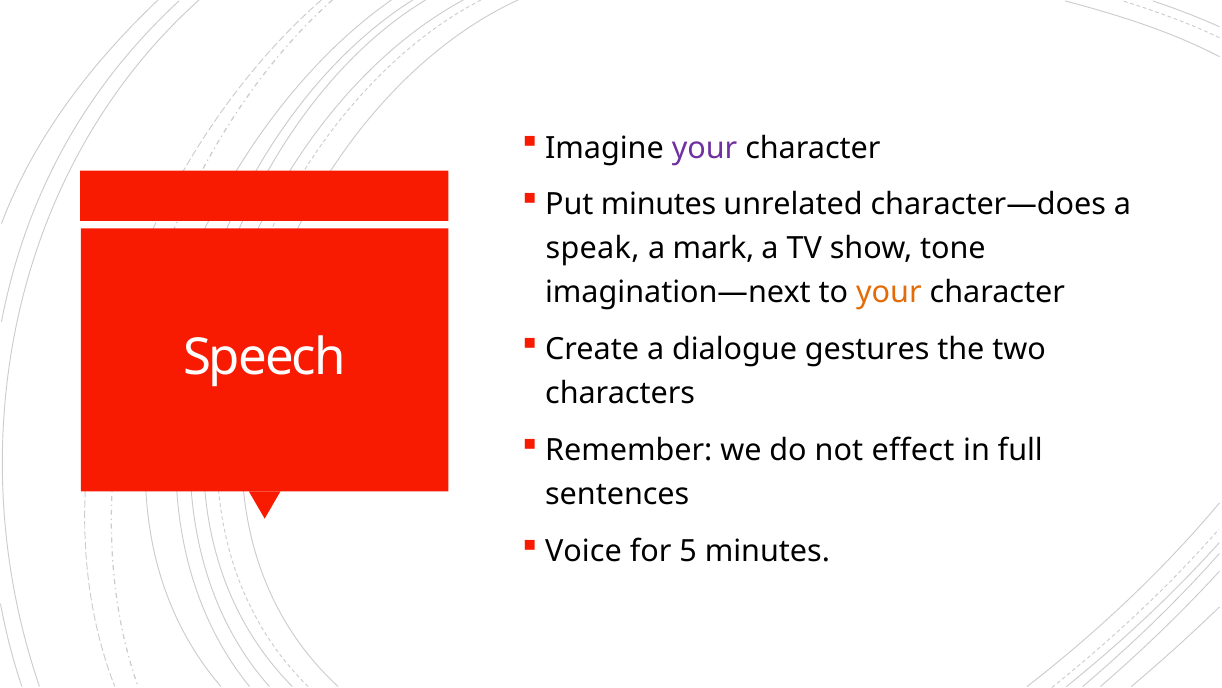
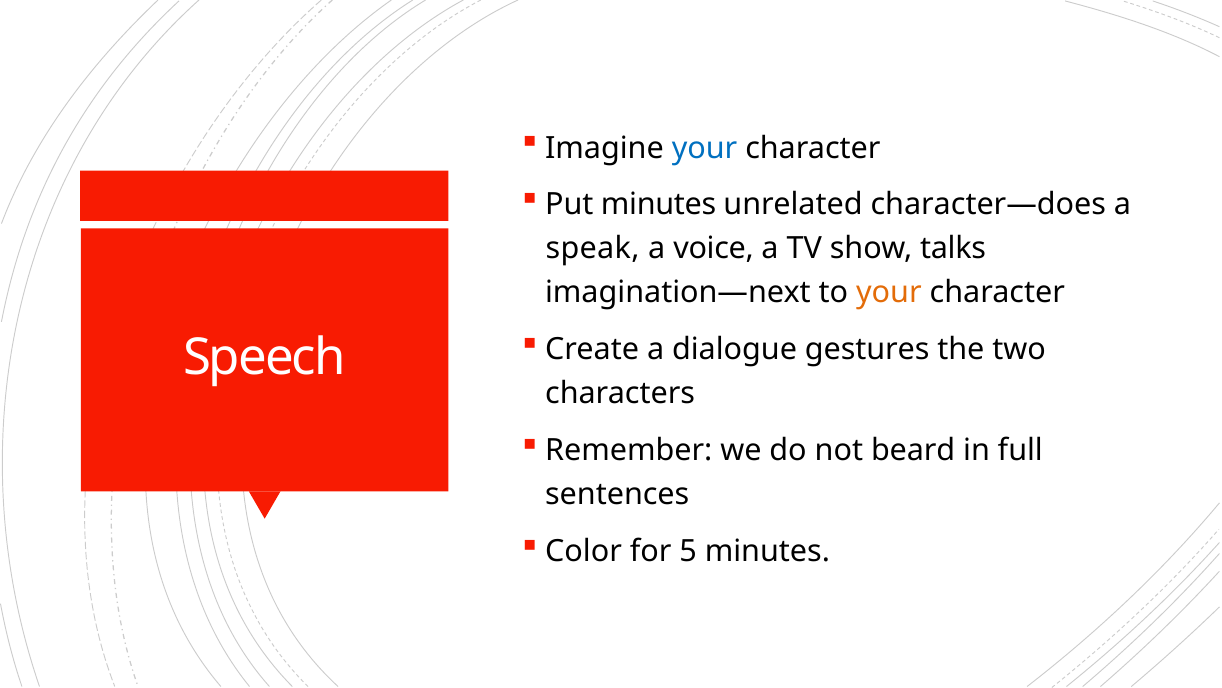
your colour: purple -> blue (705, 148)
mark: mark -> voice (714, 249)
tone: tone -> talks (953, 249)
effect: effect -> beard (913, 450)
Voice: Voice -> Color (583, 551)
